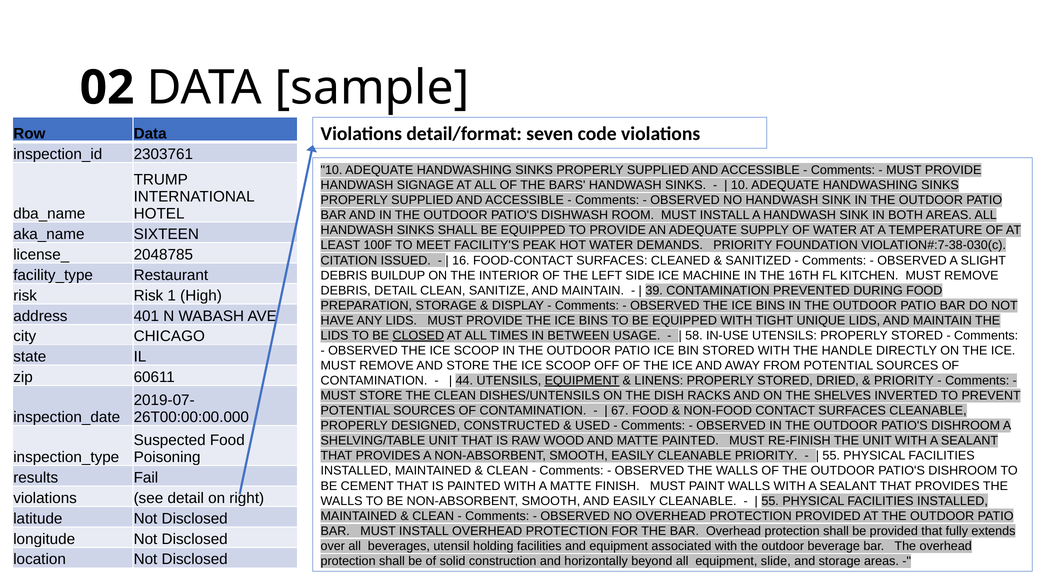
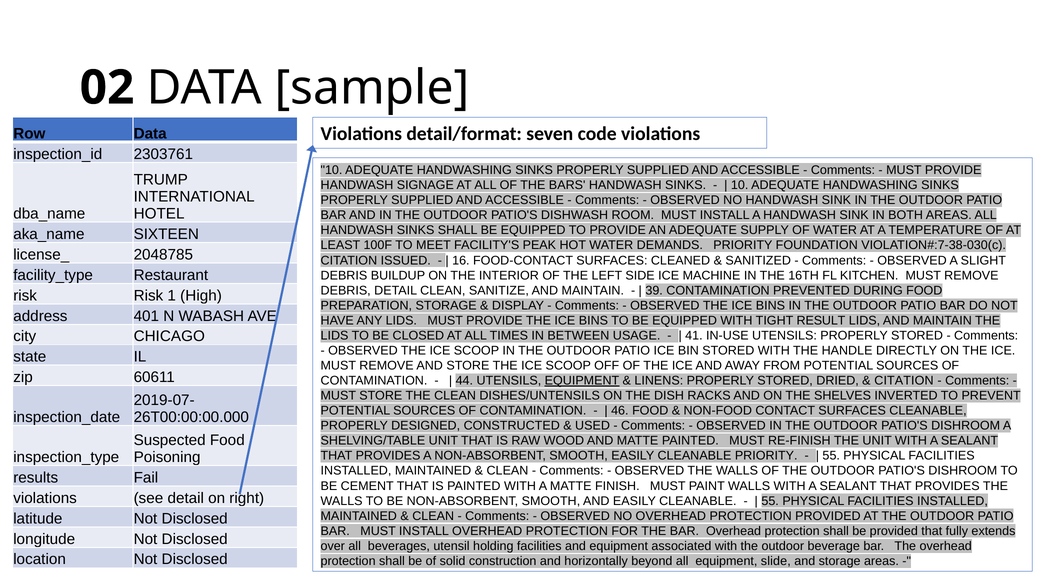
UNIQUE: UNIQUE -> RESULT (821, 320)
CLOSED underline: present -> none (418, 335)
58: 58 -> 41 (694, 335)
PRIORITY: PRIORITY -> CITATION (904, 381)
67: 67 -> 46 (620, 411)
